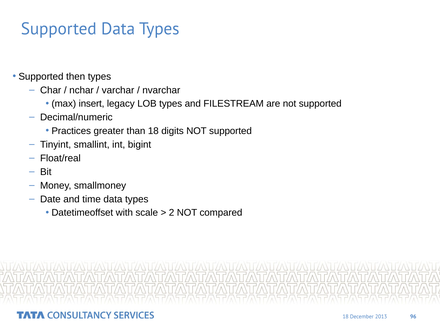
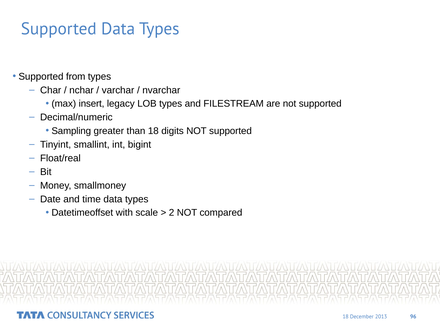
then: then -> from (76, 76)
Practices: Practices -> Sampling (71, 131)
